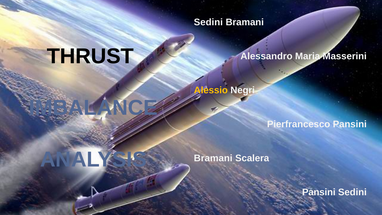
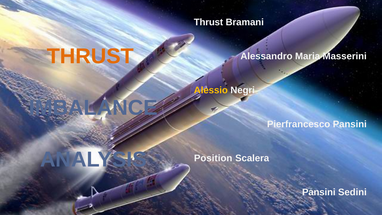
Sedini: Sedini -> Thrust (208, 22)
THRUST colour: black -> orange (90, 56)
Bramani: Bramani -> Position (213, 158)
